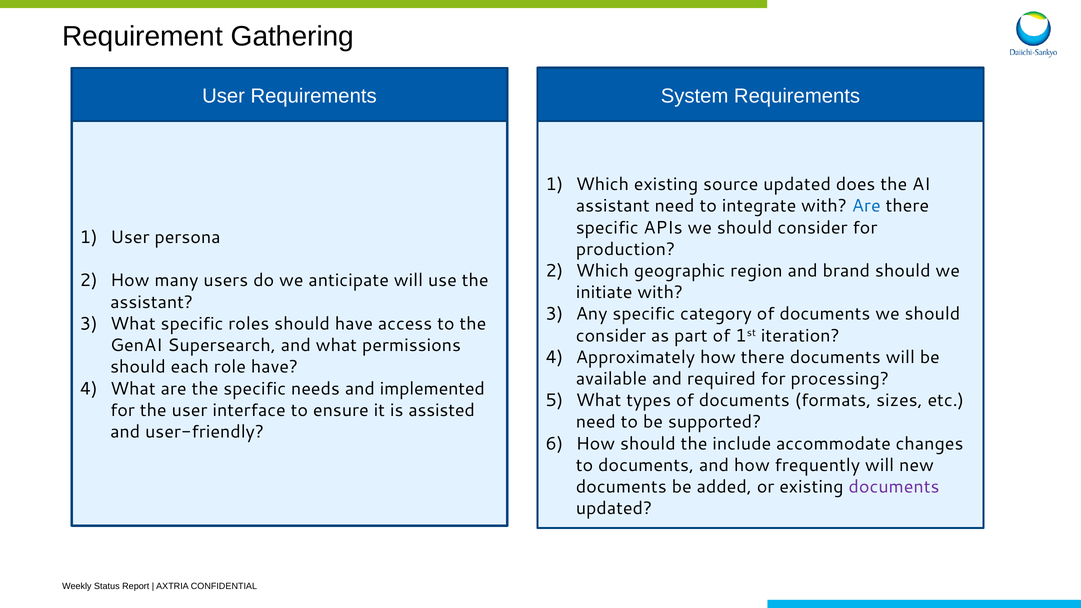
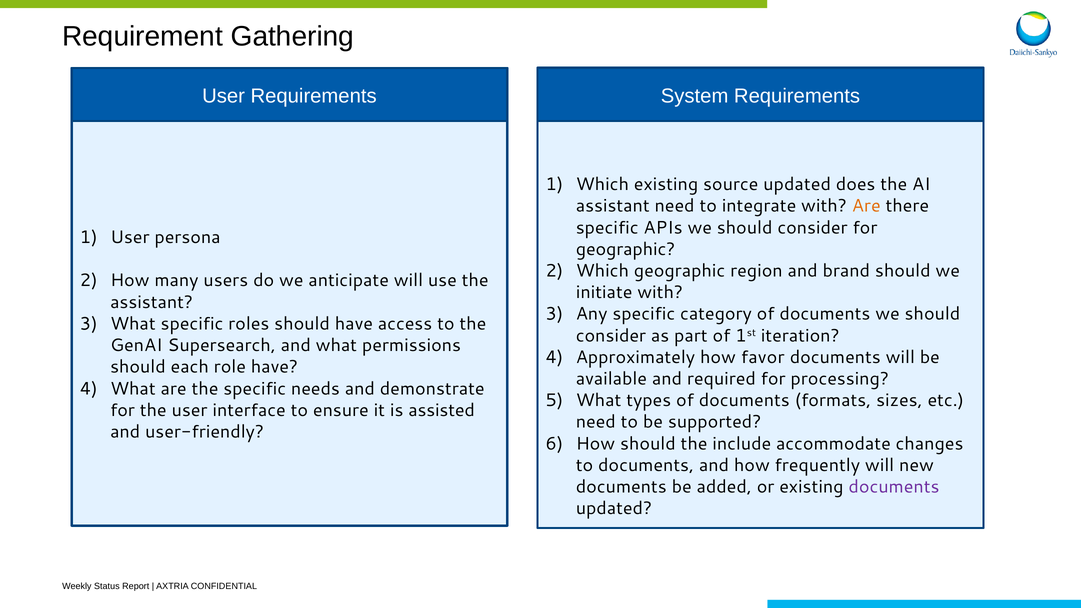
Are colour: blue -> orange (866, 206)
production: production -> geographic (626, 249)
how there: there -> favor (763, 357)
implemented: implemented -> demonstrate (432, 389)
